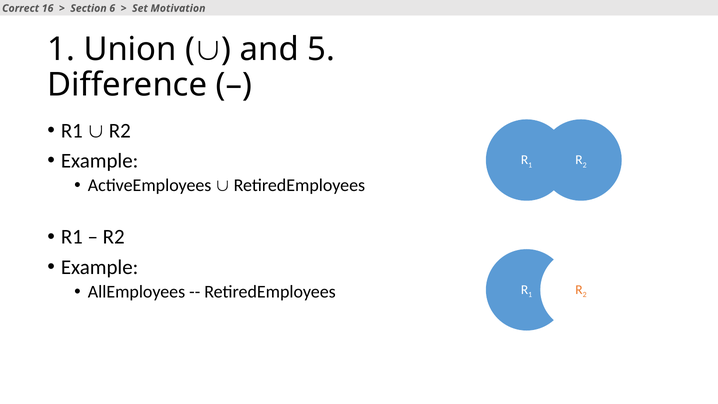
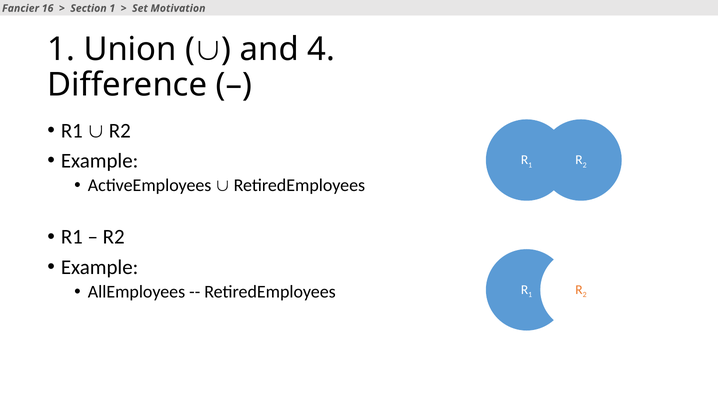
Correct: Correct -> Fancier (21, 8)
Section 6: 6 -> 1 (112, 8)
5: 5 -> 4 (321, 49)
